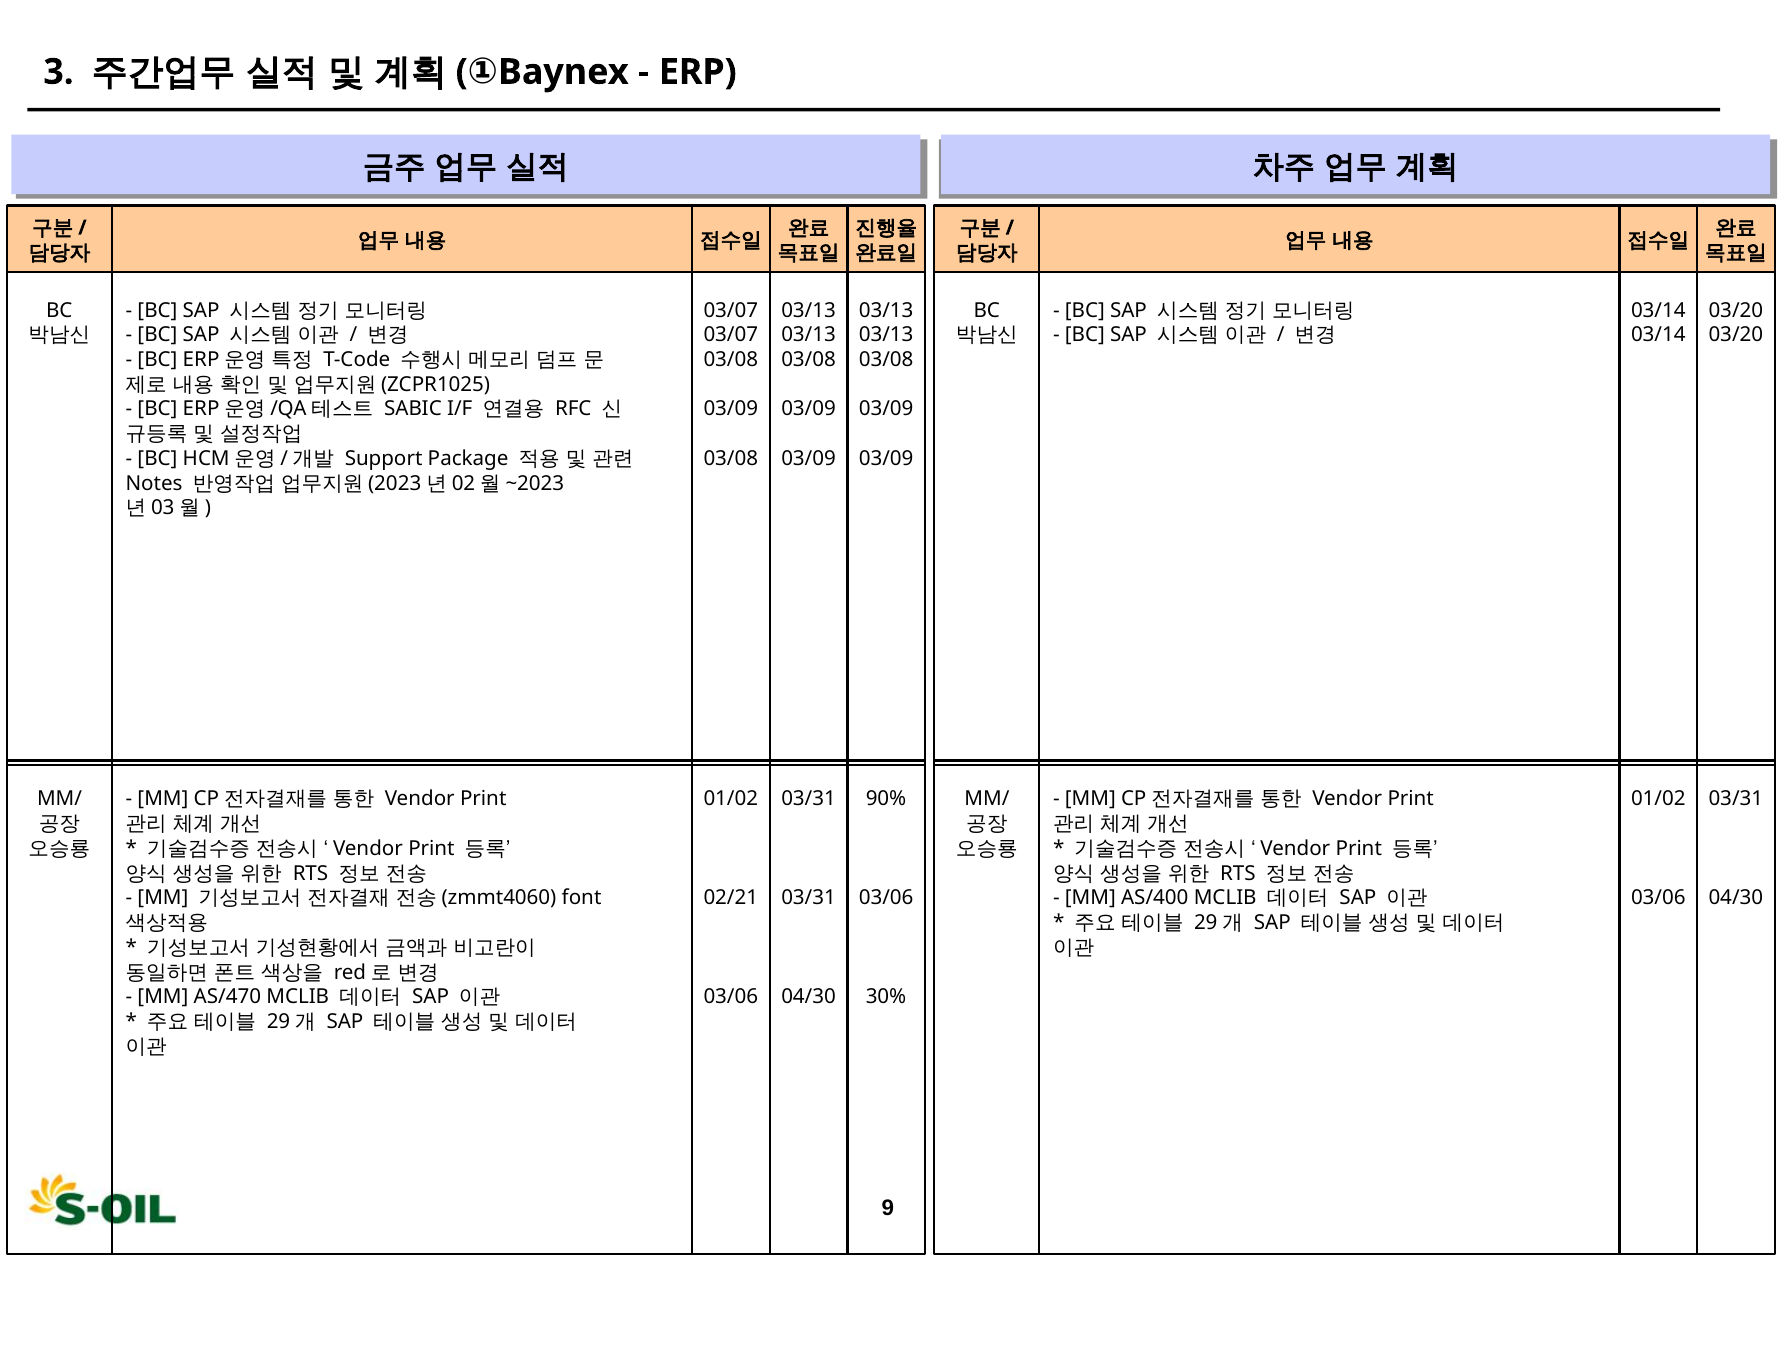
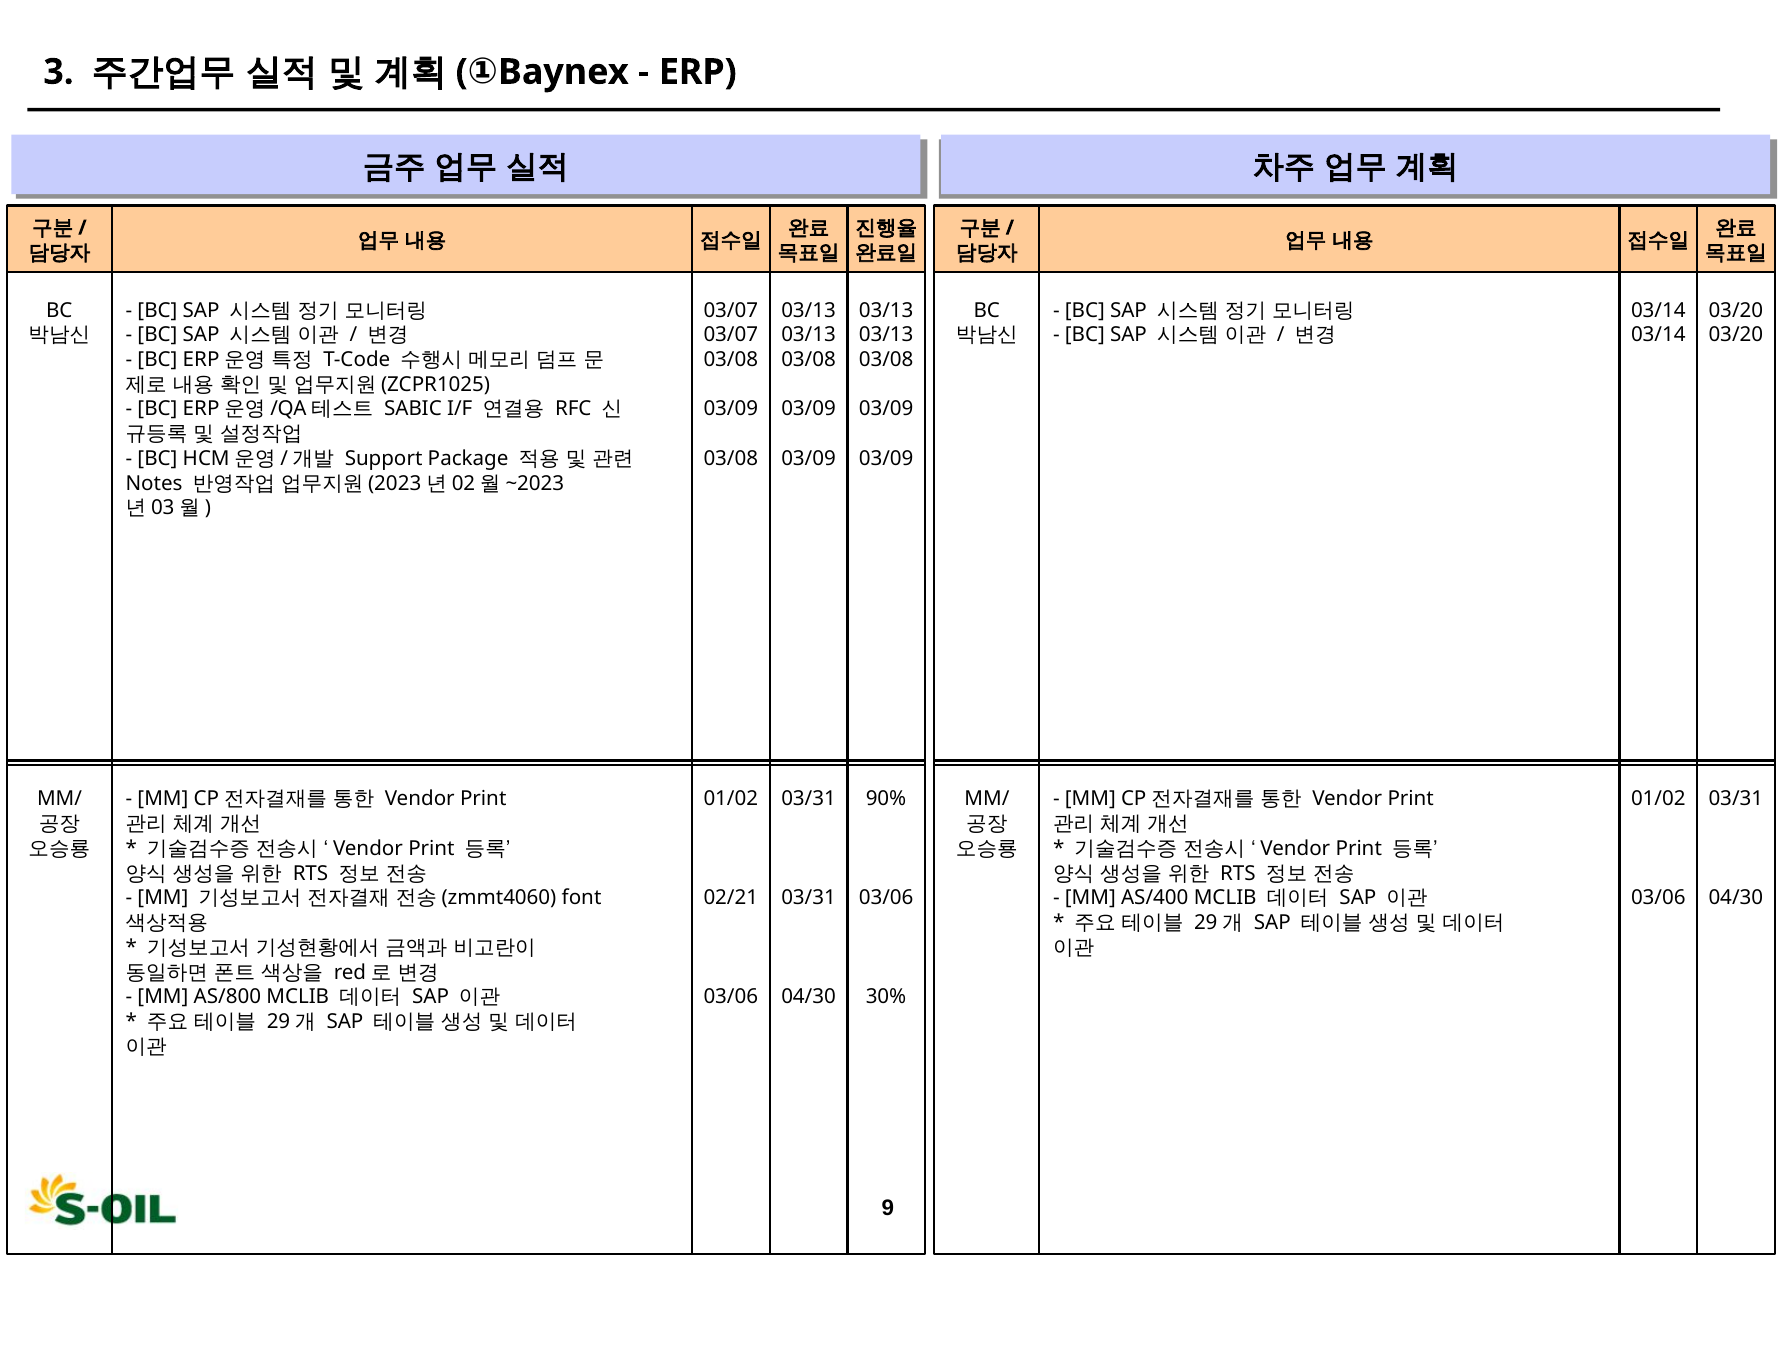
AS/470: AS/470 -> AS/800 (227, 997)
